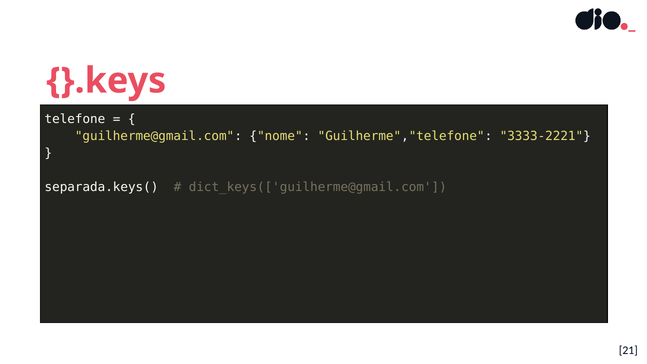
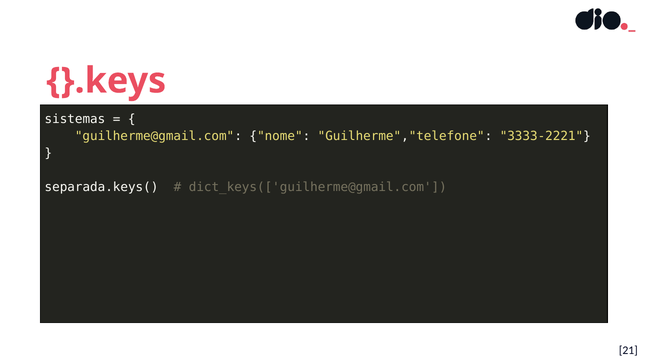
telefone: telefone -> sistemas (75, 119)
